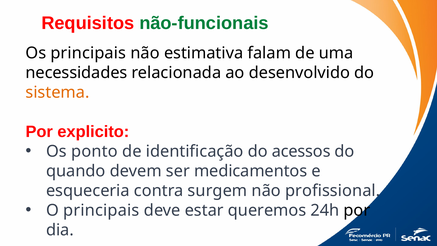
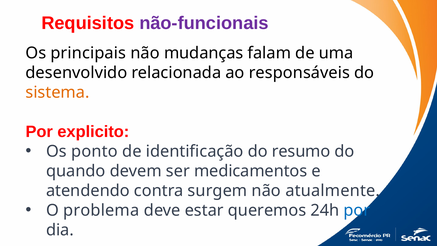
não-funcionais colour: green -> purple (204, 23)
estimativa: estimativa -> mudanças (204, 53)
necessidades: necessidades -> desenvolvido (76, 73)
desenvolvido: desenvolvido -> responsáveis (299, 73)
acessos: acessos -> resumo (301, 151)
esqueceria: esqueceria -> atendendo (88, 191)
profissional: profissional -> atualmente (333, 191)
O principais: principais -> problema (101, 210)
por colour: black -> blue (357, 210)
